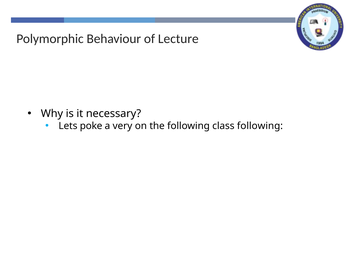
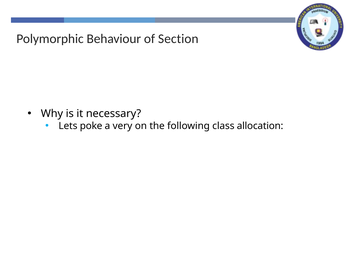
Lecture: Lecture -> Section (178, 39)
class following: following -> allocation (260, 126)
